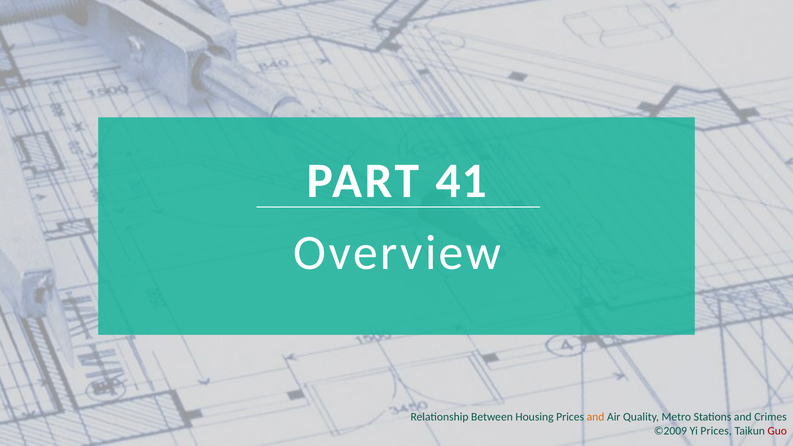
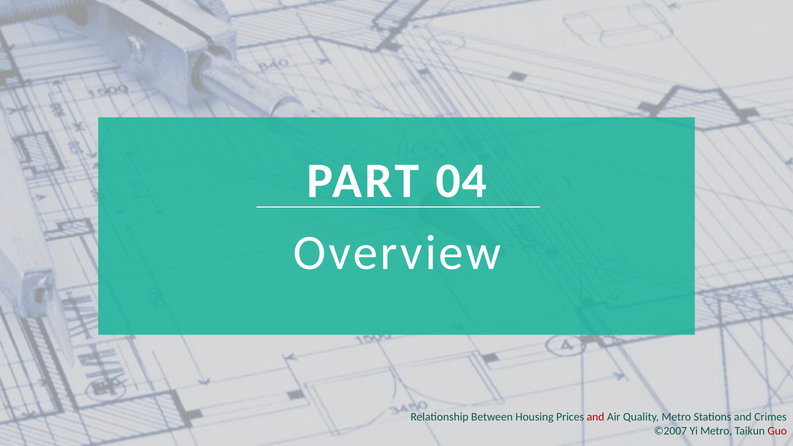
41: 41 -> 04 (461, 181)
and colour: orange -> red (596, 417)
©2009: ©2009 -> ©2007 (670, 431)
Yi Prices: Prices -> Metro (716, 431)
